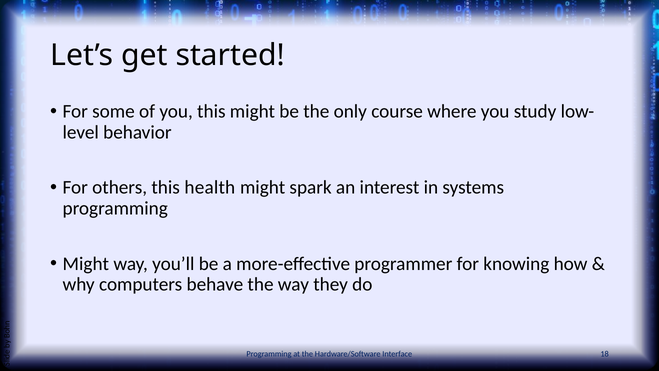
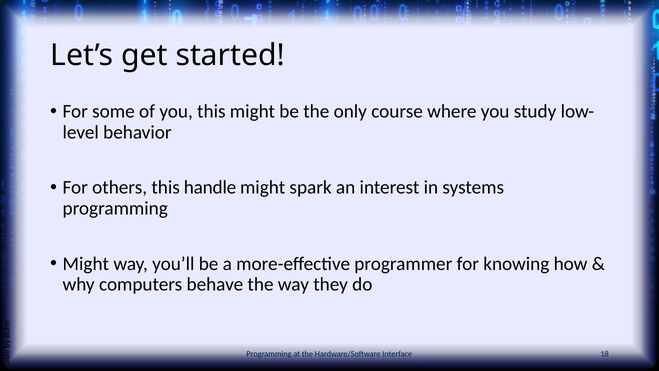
health: health -> handle (210, 187)
